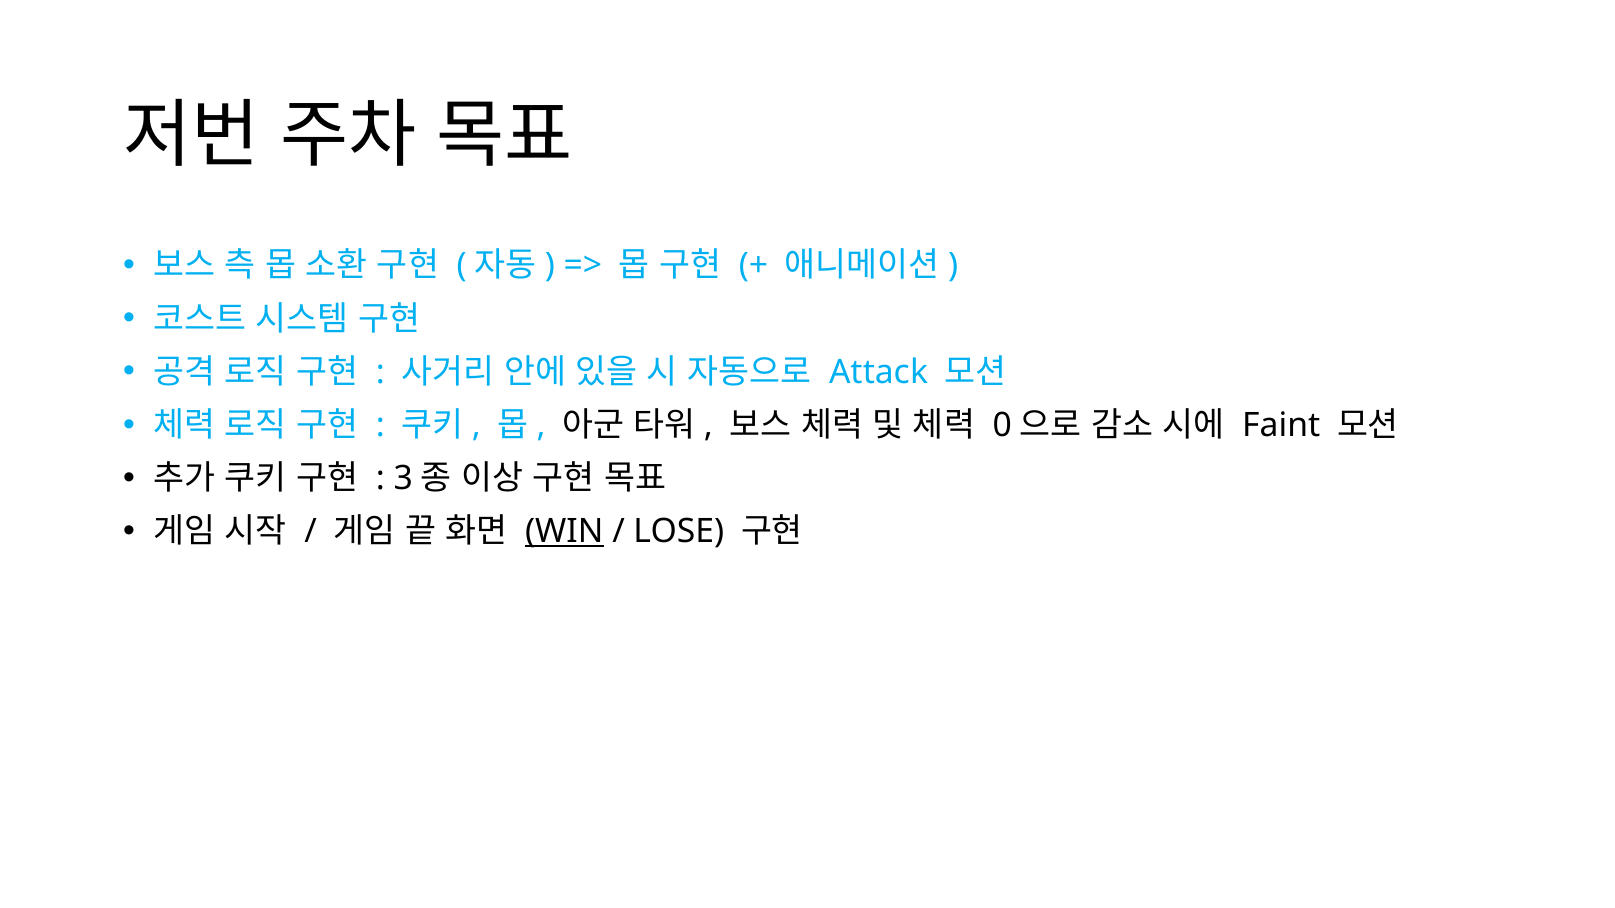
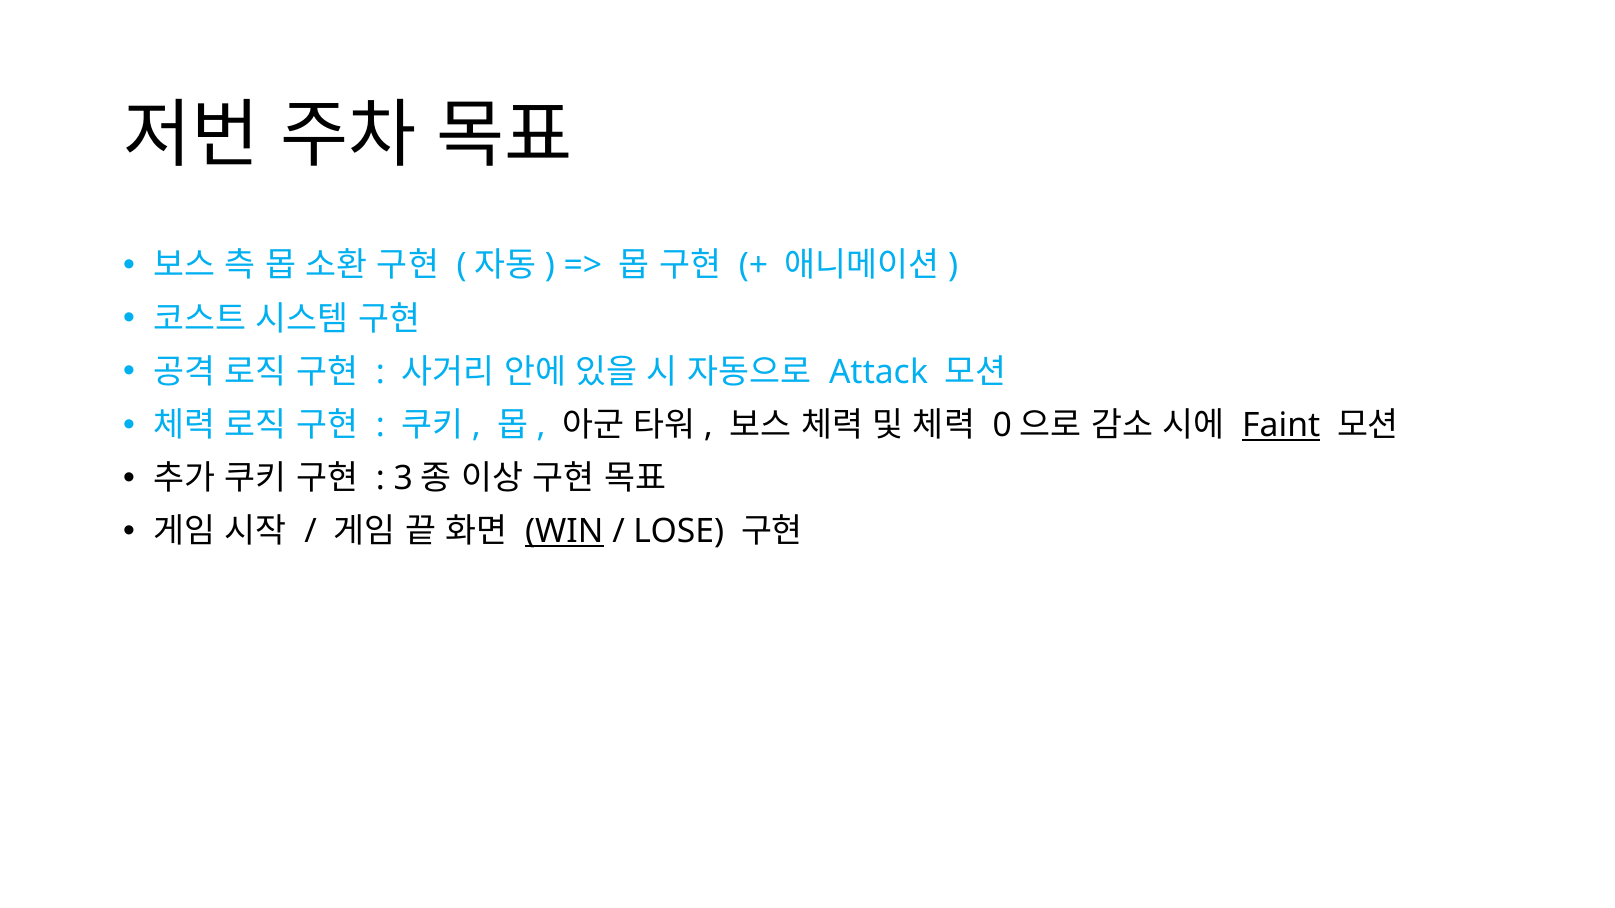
Faint underline: none -> present (1281, 426)
